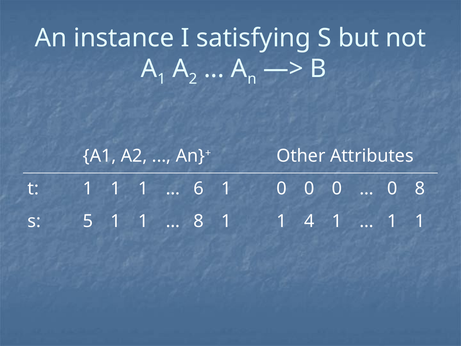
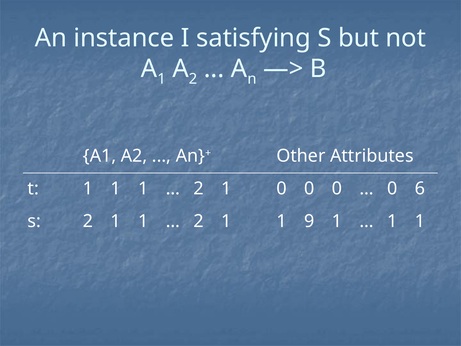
6: 6 -> 2 (199, 188)
0 8: 8 -> 6 (420, 188)
s 5: 5 -> 2 (88, 221)
8: 8 -> 2 (199, 221)
4: 4 -> 9 (309, 221)
